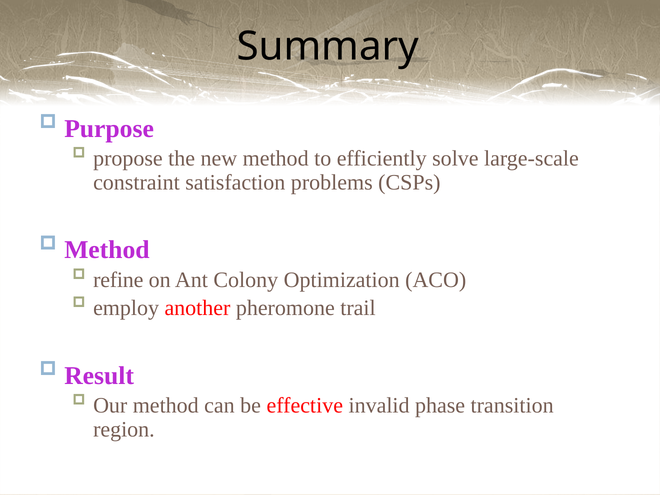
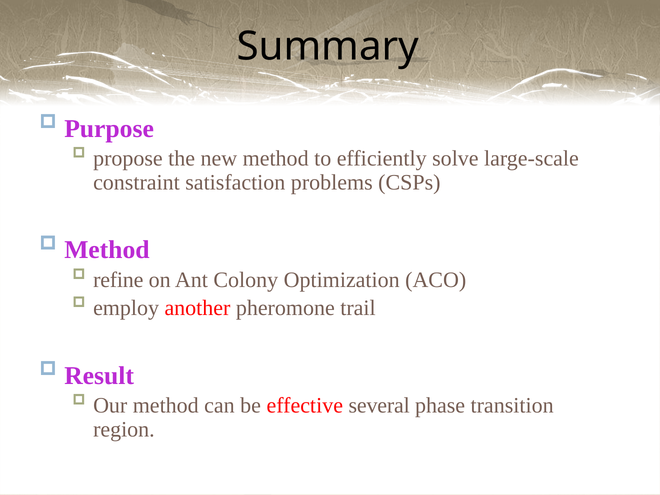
invalid: invalid -> several (379, 406)
